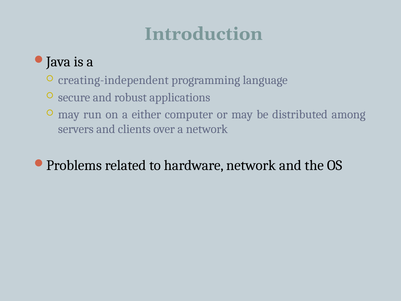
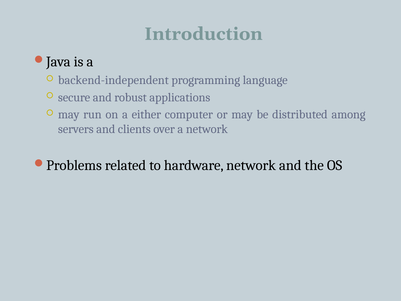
creating-independent: creating-independent -> backend-independent (113, 80)
